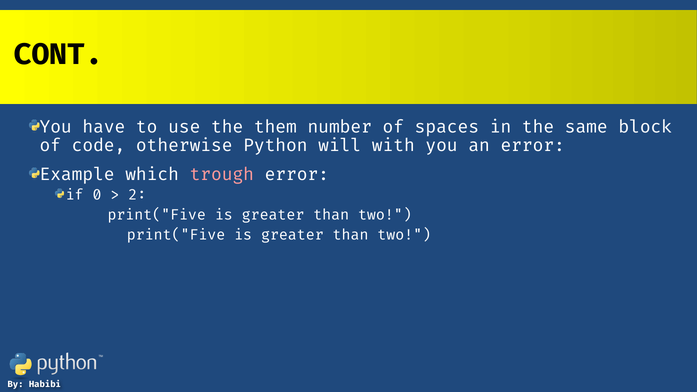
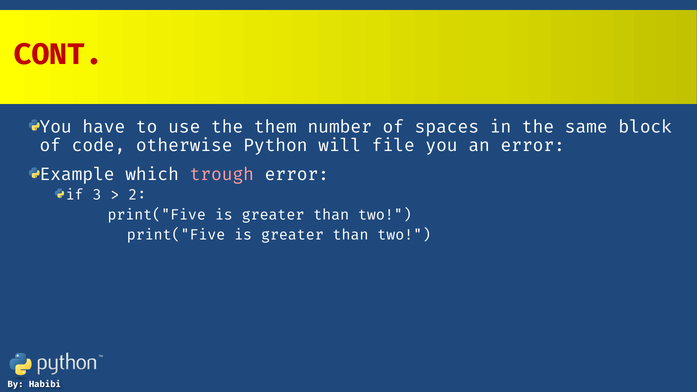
CONT colour: black -> red (58, 55)
with: with -> file (393, 146)
0: 0 -> 3 (97, 195)
